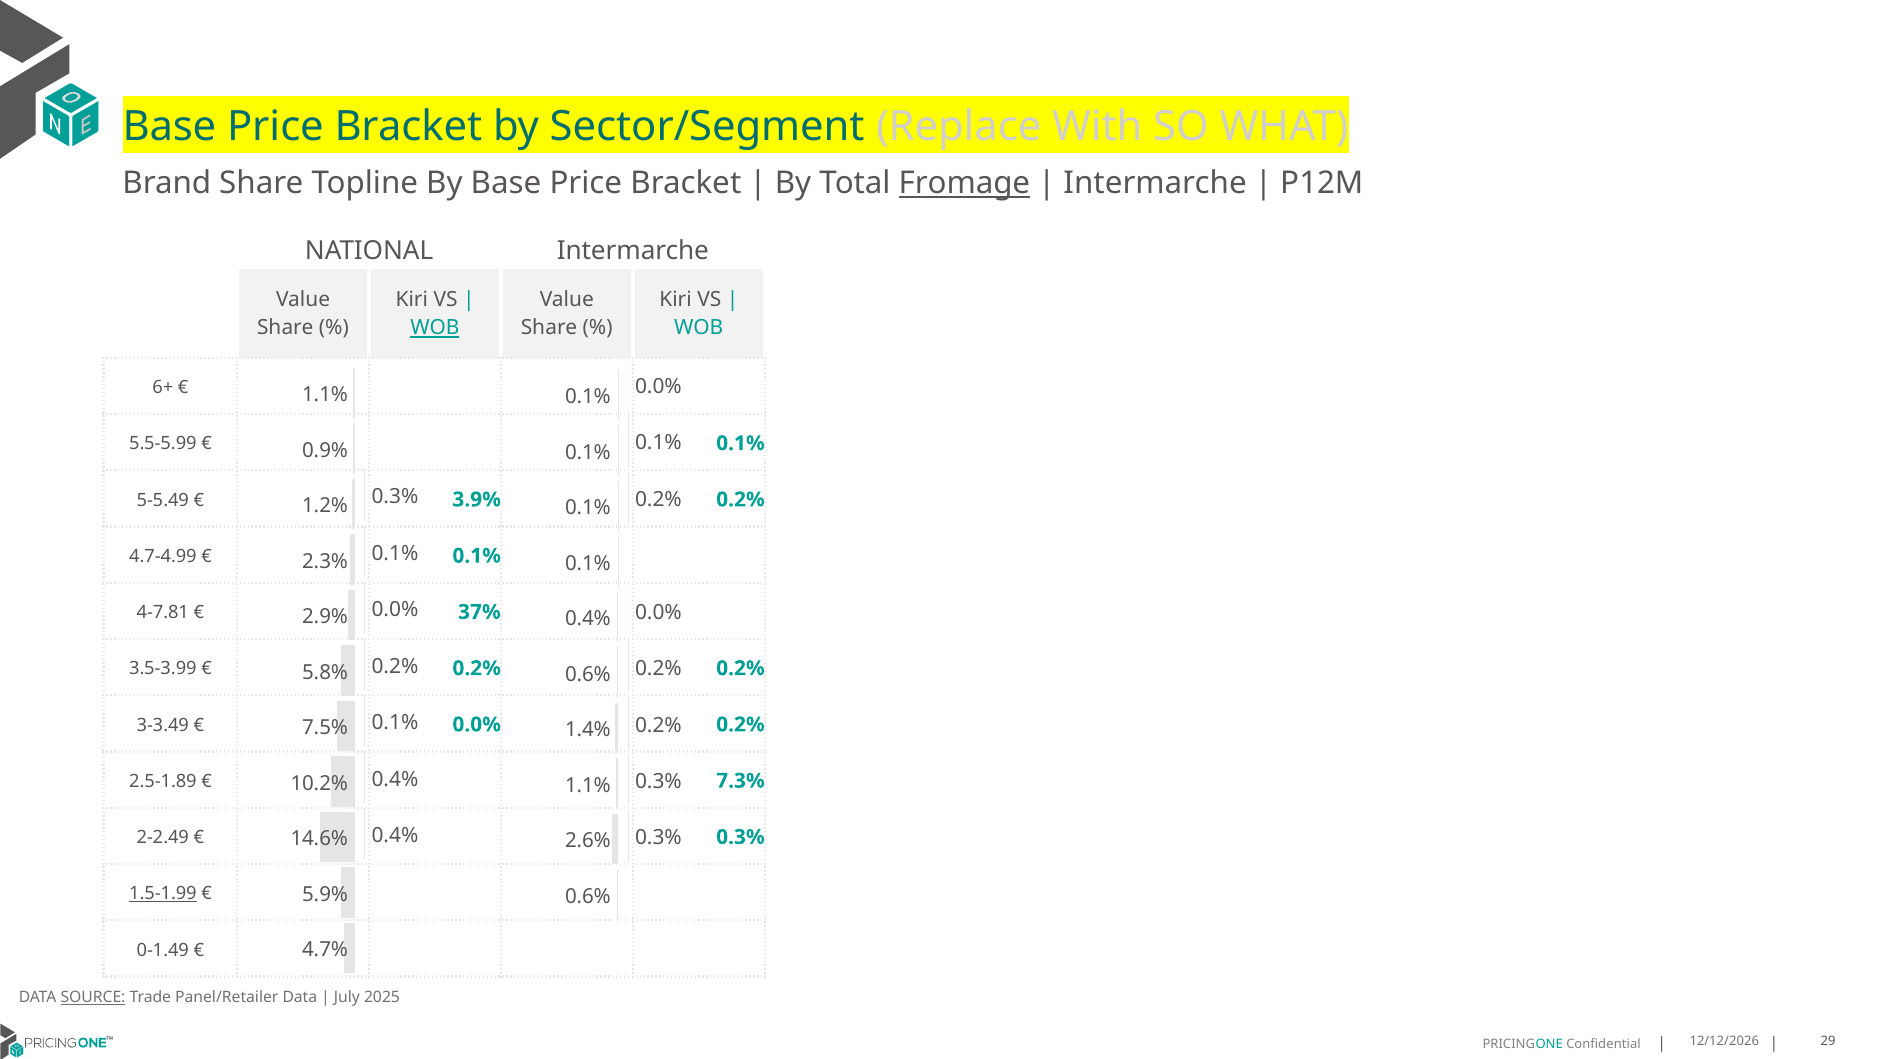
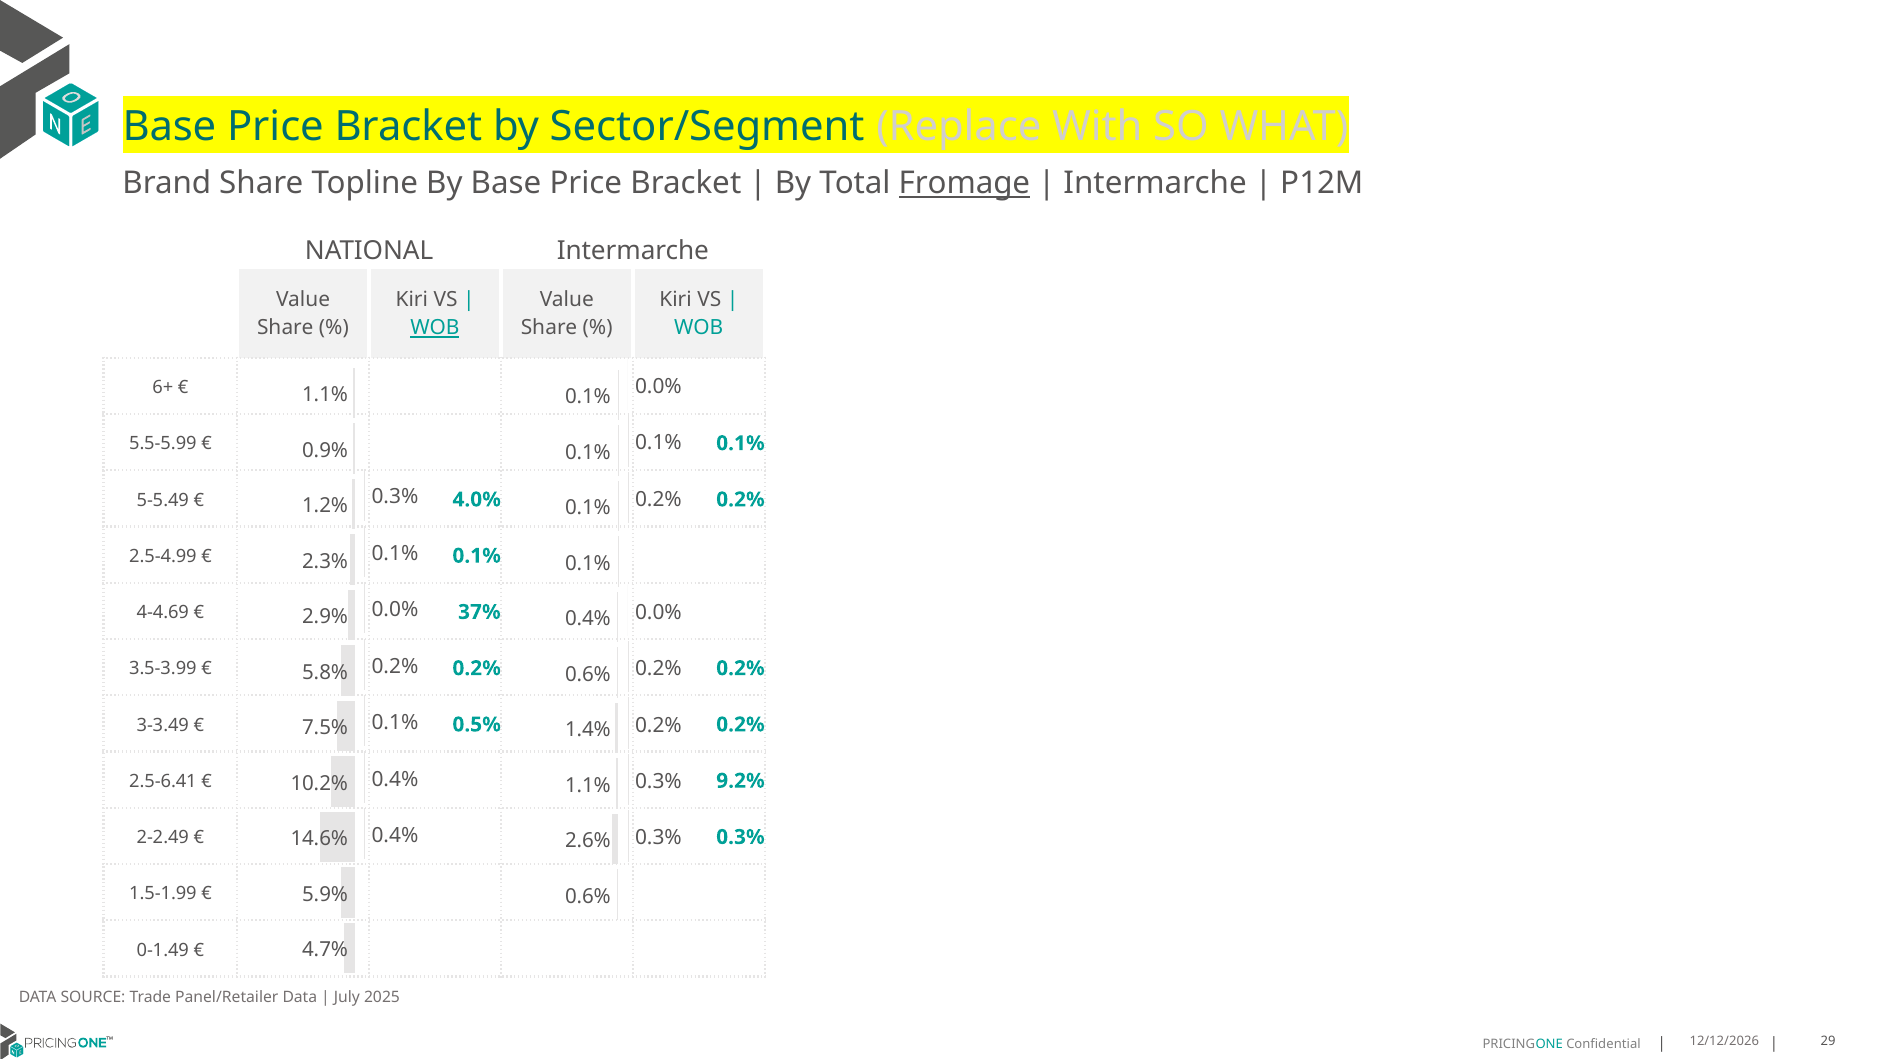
3.9%: 3.9% -> 4.0% (477, 499)
4.7-4.99: 4.7-4.99 -> 2.5-4.99 (163, 556)
4-7.81: 4-7.81 -> 4-4.69 (163, 612)
0.0%: 0.0% -> 0.5% (477, 724)
2.5-1.89: 2.5-1.89 -> 2.5-6.41 (163, 781)
7.3%: 7.3% -> 9.2% (740, 781)
1.5-1.99 underline: present -> none (163, 894)
SOURCE underline: present -> none (93, 997)
